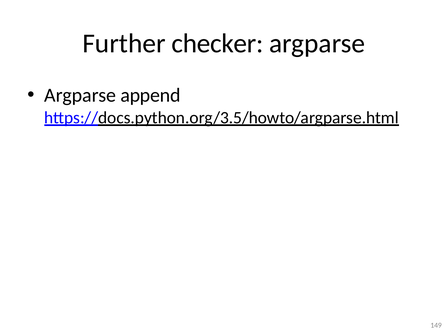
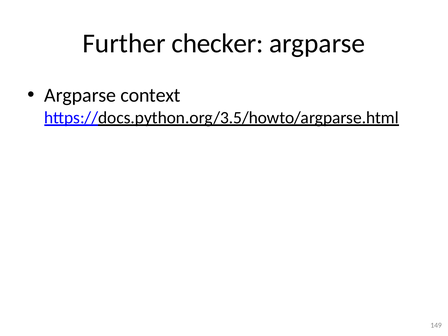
append: append -> context (151, 95)
